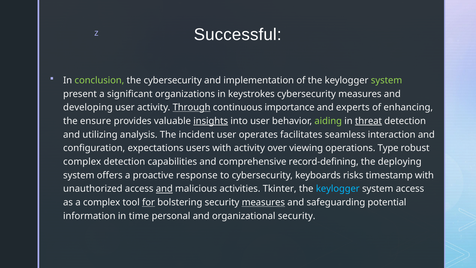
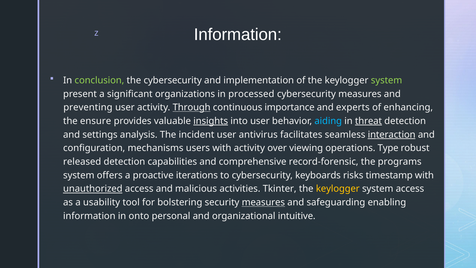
Successful: Successful -> Information (238, 35)
keystrokes: keystrokes -> processed (251, 94)
developing: developing -> preventing (88, 107)
aiding colour: light green -> light blue (328, 121)
utilizing: utilizing -> settings (100, 134)
operates: operates -> antivirus (258, 134)
interaction underline: none -> present (392, 134)
expectations: expectations -> mechanisms (156, 148)
complex: complex -> released (82, 162)
record-defining: record-defining -> record-forensic (324, 162)
deploying: deploying -> programs (400, 162)
response: response -> iterations (197, 175)
unauthorized underline: none -> present (93, 189)
and underline: present -> none (164, 189)
keylogger colour: light blue -> yellow (338, 189)
a complex: complex -> usability (102, 202)
for underline: present -> none (149, 202)
potential: potential -> enabling (387, 202)
time: time -> onto (139, 216)
organizational security: security -> intuitive (297, 216)
